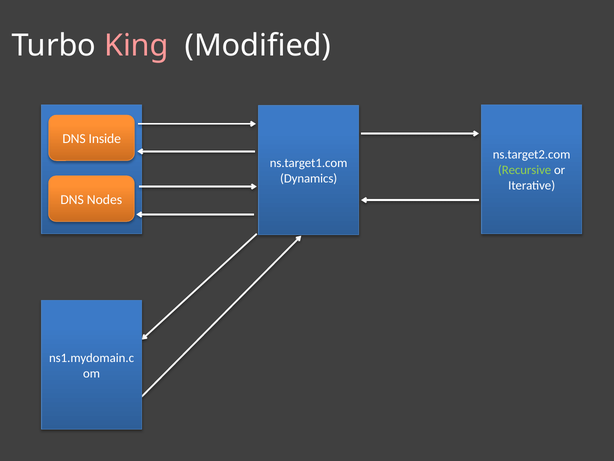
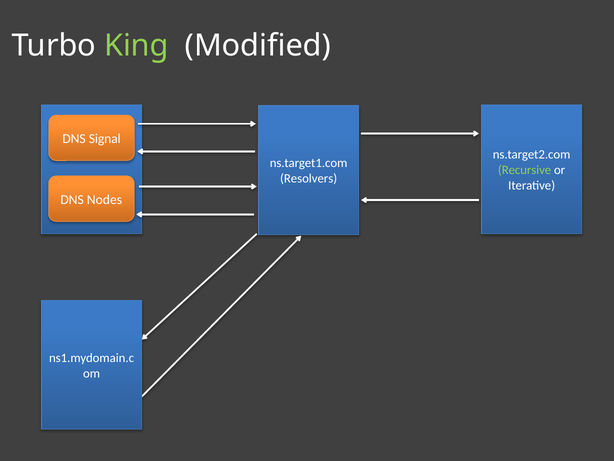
King colour: pink -> light green (136, 46)
Inside: Inside -> Signal (105, 139)
Dynamics: Dynamics -> Resolvers (309, 178)
